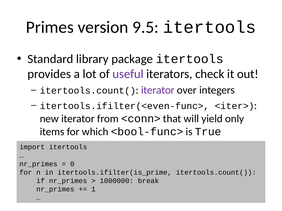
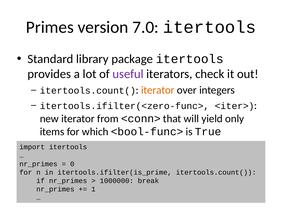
9.5: 9.5 -> 7.0 (146, 27)
iterator colour: purple -> orange (158, 90)
itertools.ifilter(<even-func>: itertools.ifilter(<even-func> -> itertools.ifilter(<zero-func> (124, 106)
